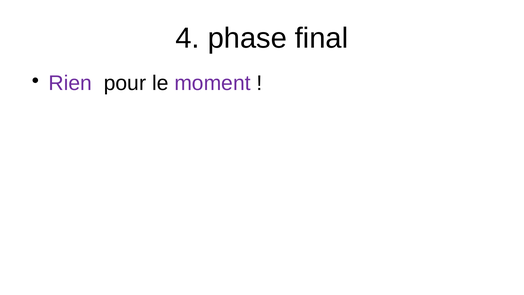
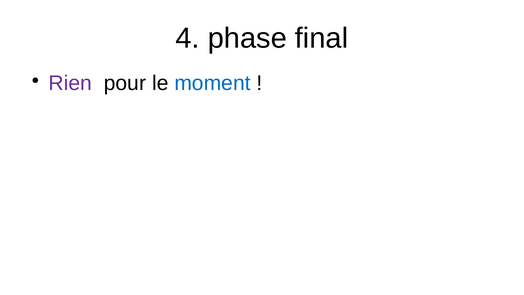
moment colour: purple -> blue (213, 83)
